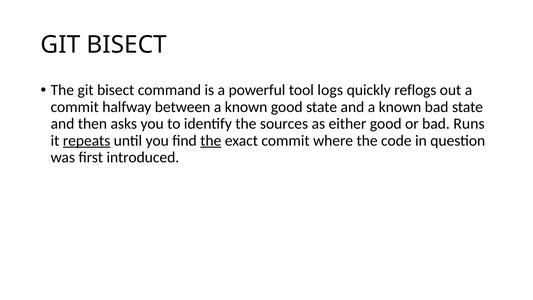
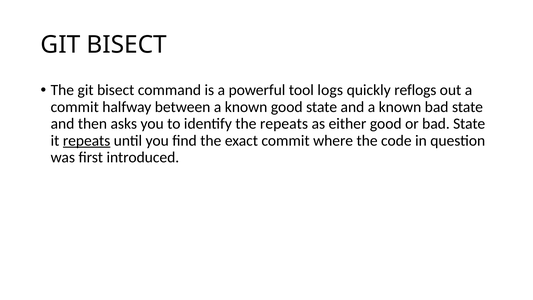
the sources: sources -> repeats (284, 124)
or bad Runs: Runs -> State (469, 124)
the underline: present -> none (211, 140)
